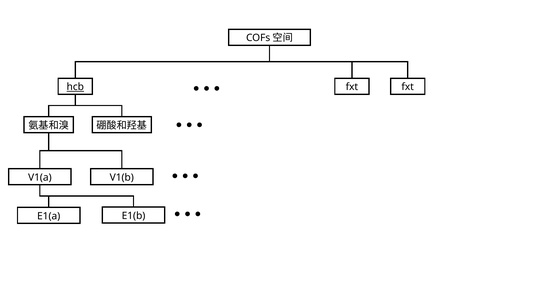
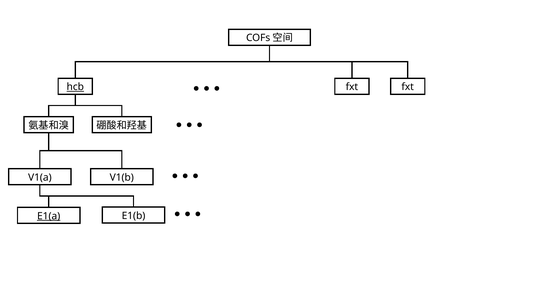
E1(a underline: none -> present (49, 216)
